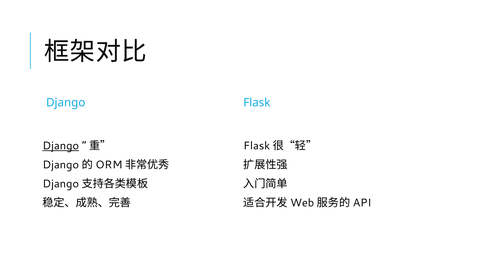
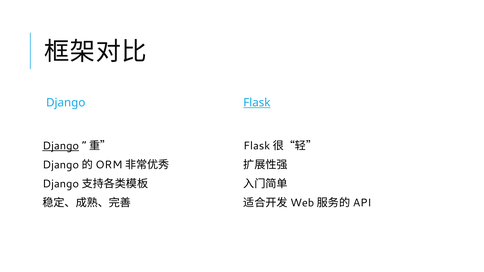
Flask underline: none -> present (257, 103)
